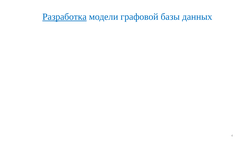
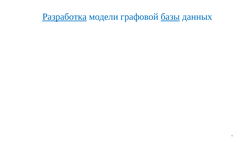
базы underline: none -> present (170, 17)
